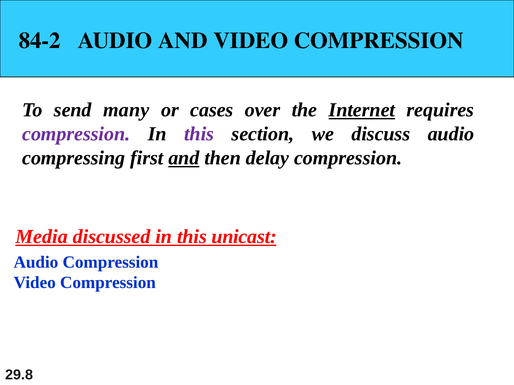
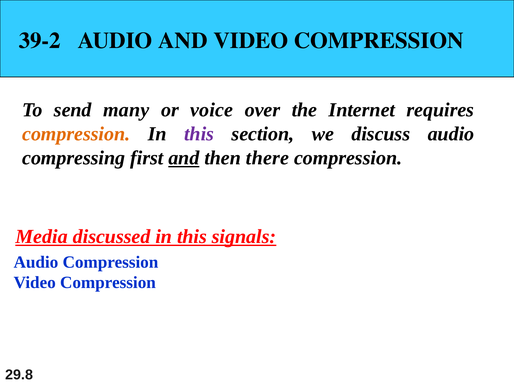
84-2: 84-2 -> 39-2 (40, 41)
cases: cases -> voice (212, 110)
Internet underline: present -> none (362, 110)
compression colour: purple -> orange (76, 134)
delay: delay -> there (267, 158)
unicast: unicast -> signals (244, 237)
